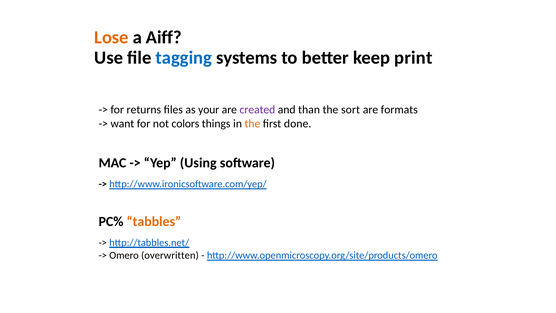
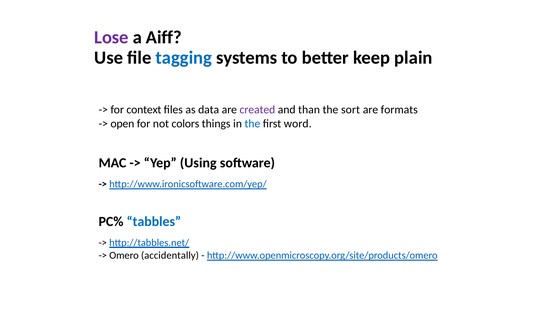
Lose colour: orange -> purple (111, 37)
print: print -> plain (413, 58)
returns: returns -> context (144, 110)
your: your -> data (209, 110)
want: want -> open (122, 124)
the colour: orange -> blue (252, 124)
done: done -> word (298, 124)
tabbles colour: orange -> blue (154, 221)
overwritten: overwritten -> accidentally (170, 255)
